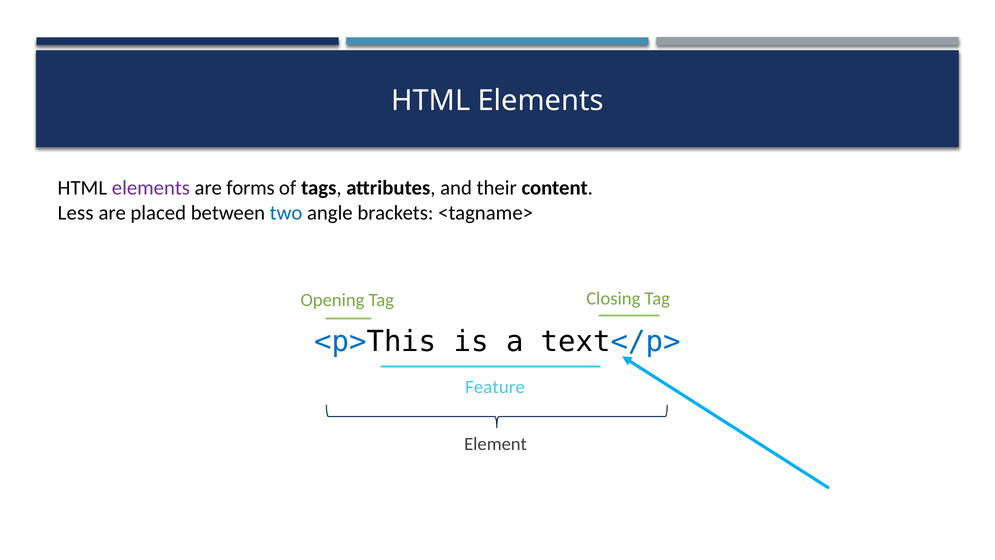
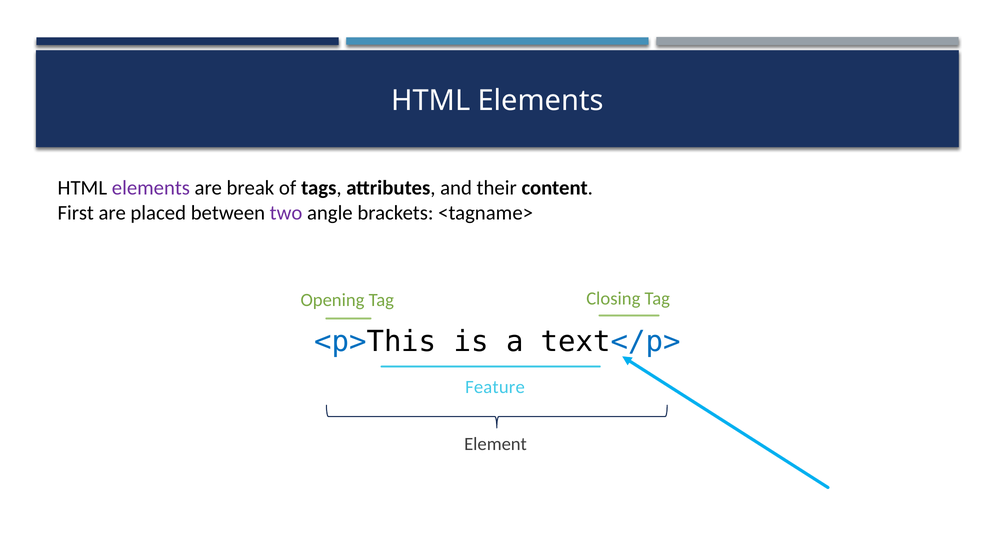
forms: forms -> break (250, 188)
Less: Less -> First (76, 213)
two colour: blue -> purple (286, 213)
